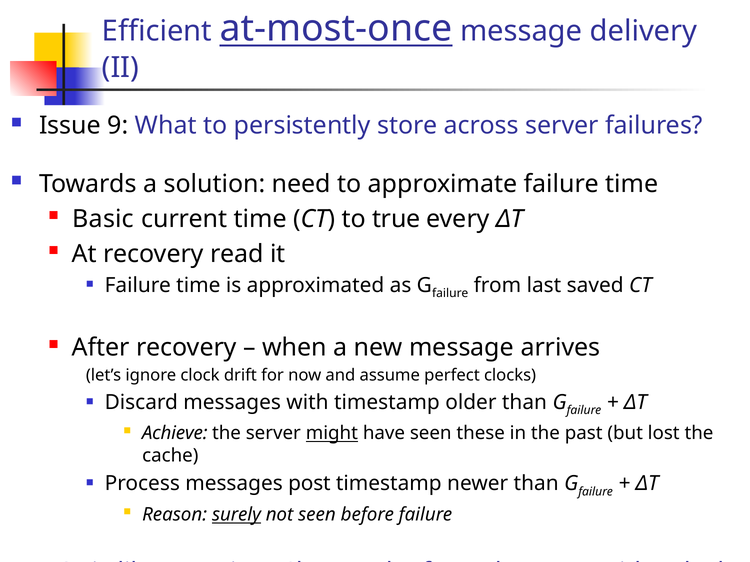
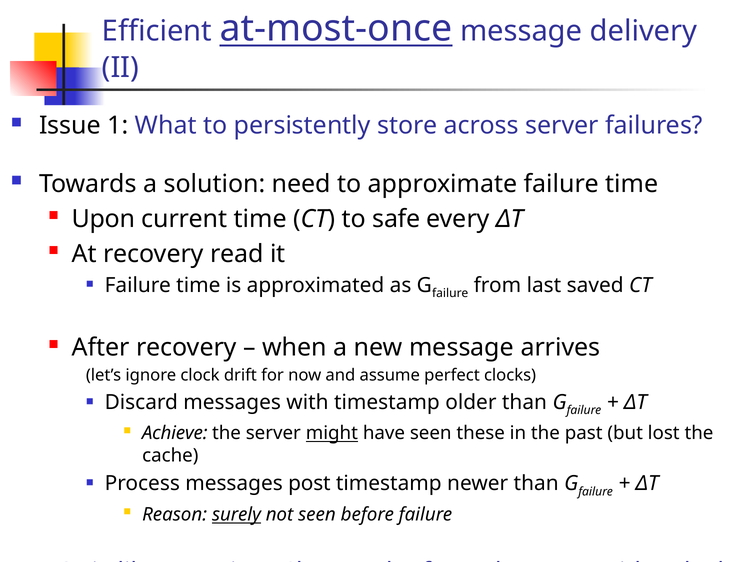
9: 9 -> 1 (118, 126)
Basic: Basic -> Upon (103, 219)
true: true -> safe (396, 219)
